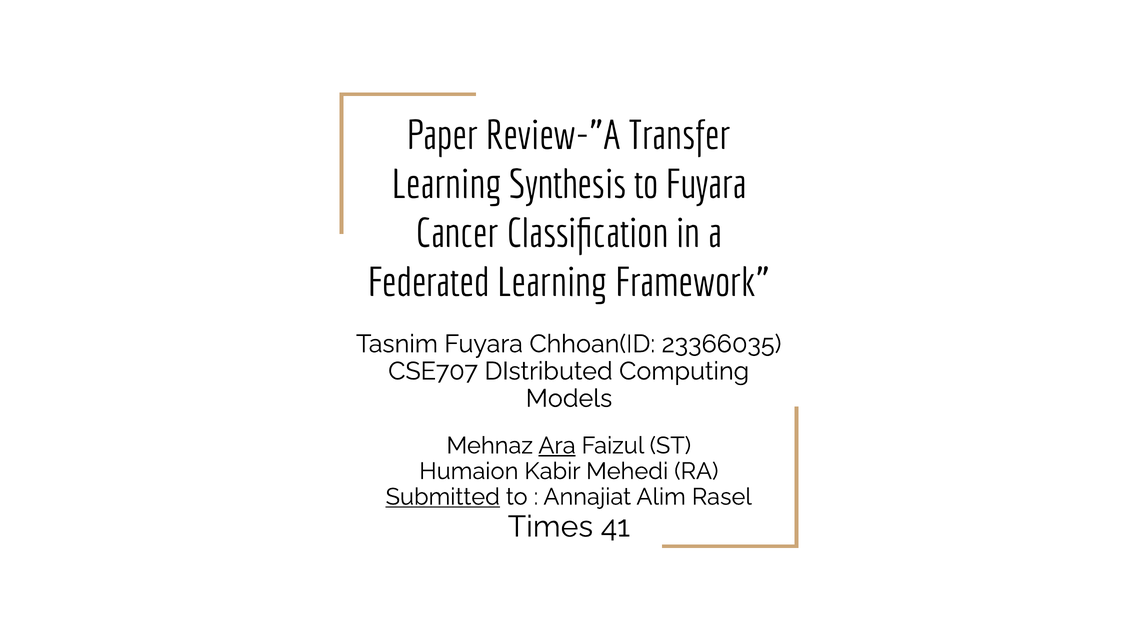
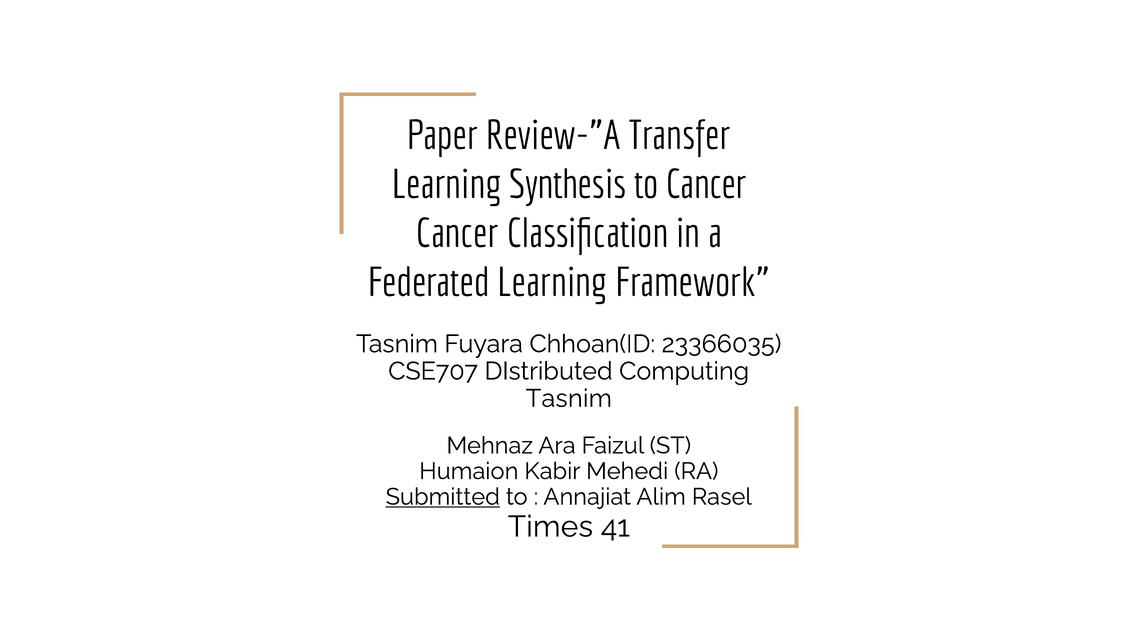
to Fuyara: Fuyara -> Cancer (706, 185)
Models: Models -> Tasnim (569, 399)
Ara underline: present -> none (557, 446)
